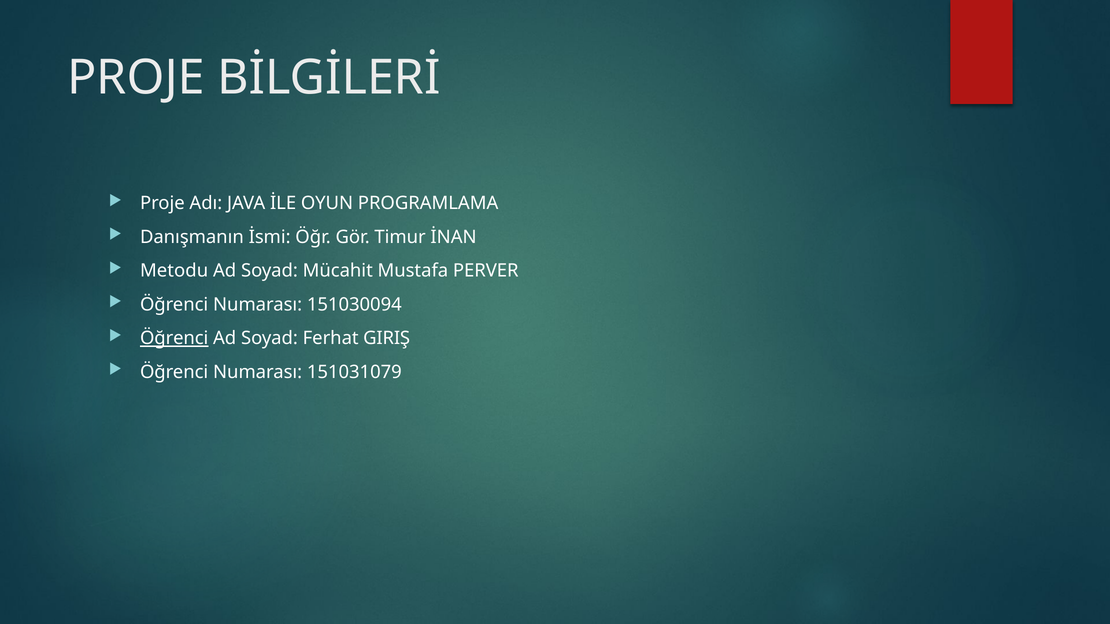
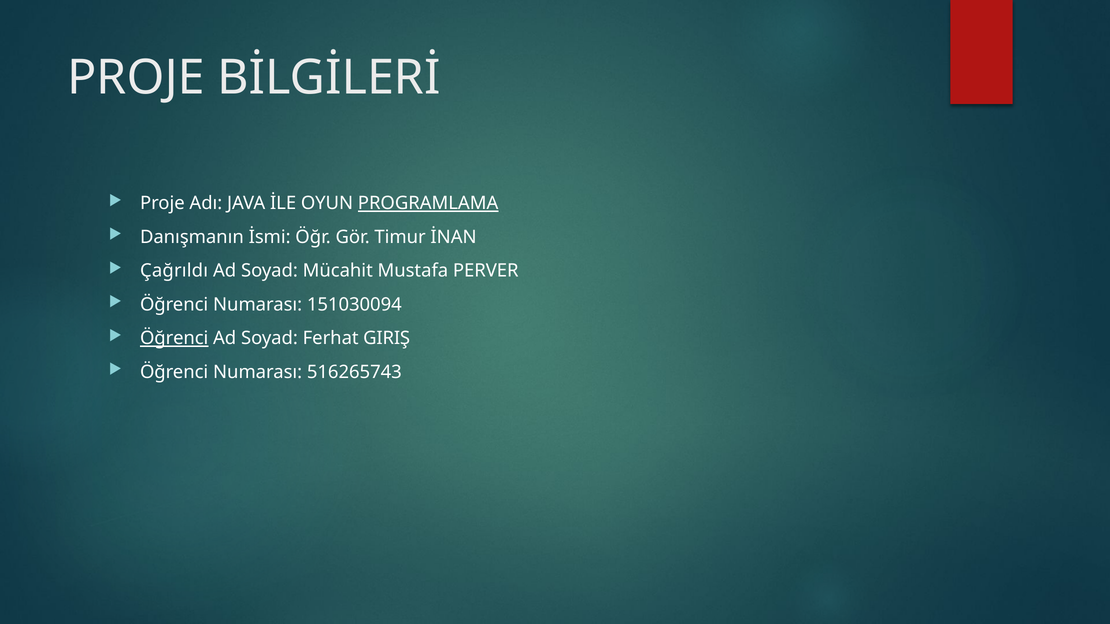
PROGRAMLAMA underline: none -> present (428, 203)
Metodu: Metodu -> Çağrıldı (174, 271)
151031079: 151031079 -> 516265743 (354, 372)
